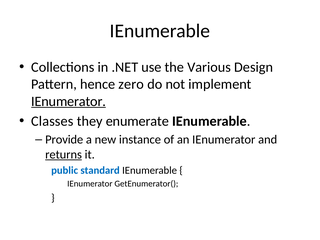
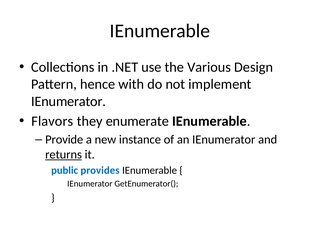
zero: zero -> with (131, 84)
IEnumerator underline: present -> none (69, 101)
Classes: Classes -> Flavors (52, 121)
standard: standard -> provides (100, 170)
